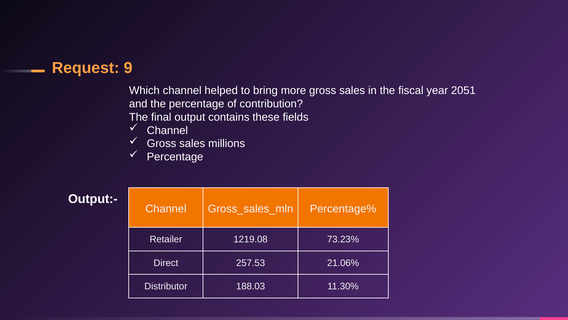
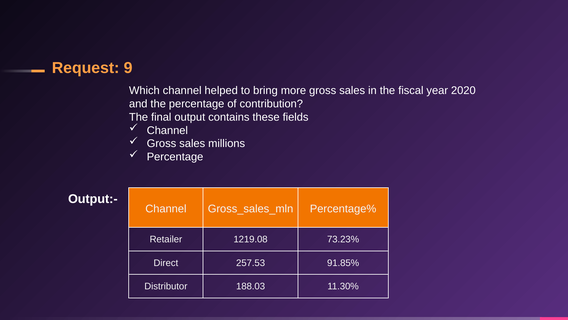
2051: 2051 -> 2020 (463, 90)
21.06%: 21.06% -> 91.85% (343, 263)
